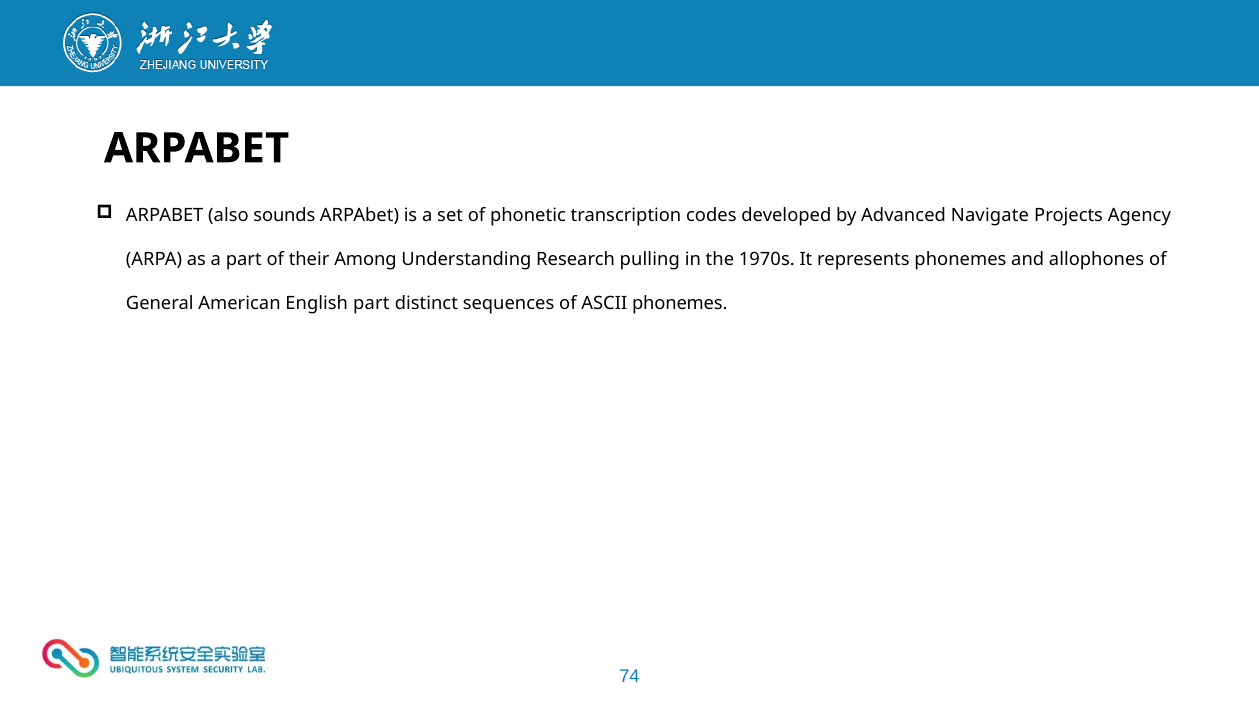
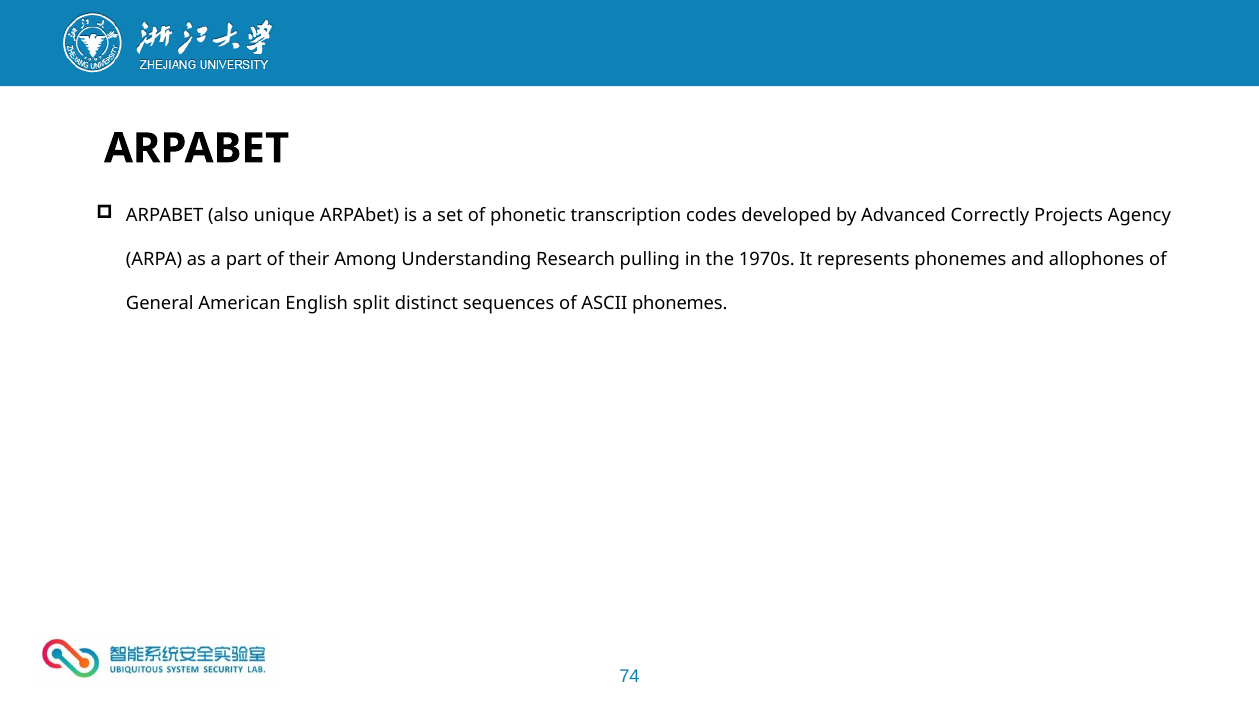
sounds: sounds -> unique (284, 215)
Navigate: Navigate -> Correctly (990, 215)
English part: part -> split (371, 303)
